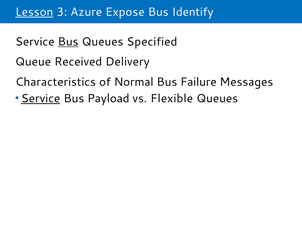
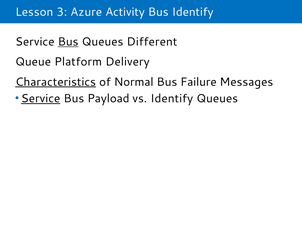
Lesson underline: present -> none (34, 12)
Expose: Expose -> Activity (125, 12)
Specified: Specified -> Different (152, 42)
Received: Received -> Platform (78, 62)
Characteristics underline: none -> present (56, 82)
vs Flexible: Flexible -> Identify (172, 98)
